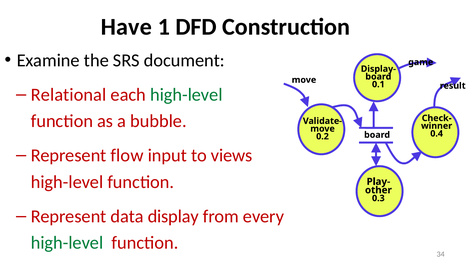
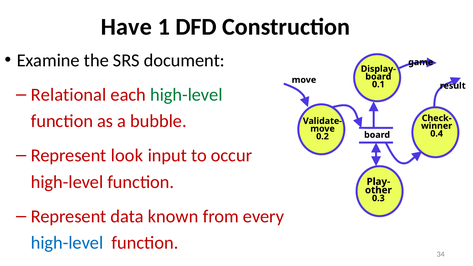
flow: flow -> look (127, 156)
views: views -> occur (232, 156)
display: display -> known (173, 216)
high-level colour: green -> blue (67, 243)
